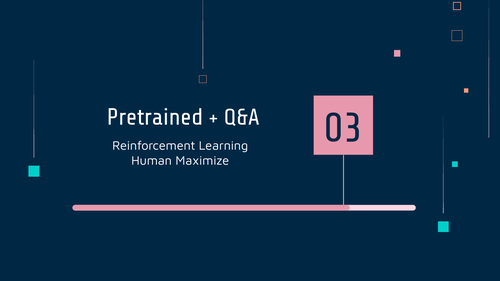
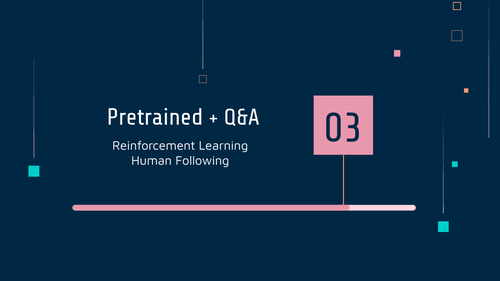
Maximize: Maximize -> Following (202, 161)
